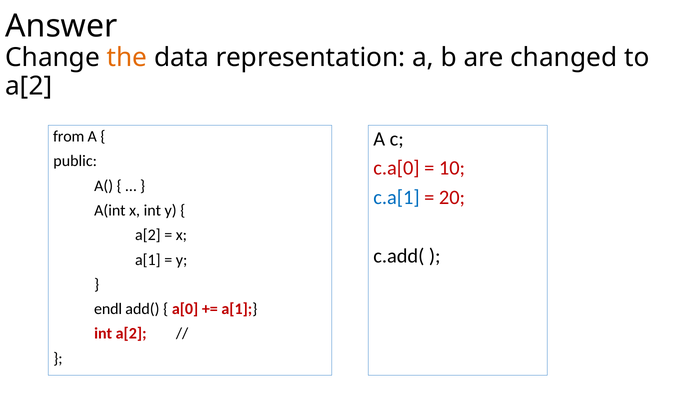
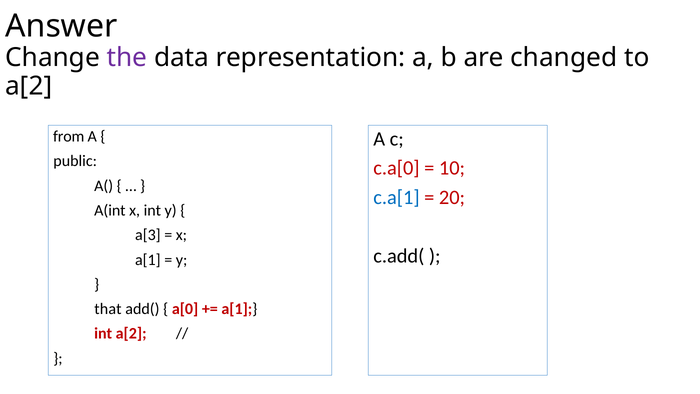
the colour: orange -> purple (127, 58)
a[2: a[2 -> a[3 (148, 235)
endl: endl -> that (108, 309)
